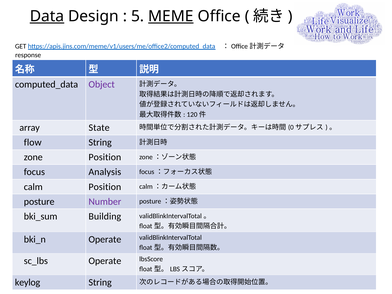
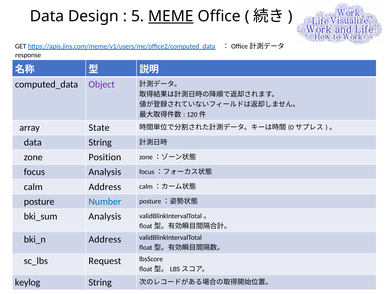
Data underline: present -> none (47, 16)
flow: flow -> data (33, 142)
calm Position: Position -> Address (105, 187)
Number colour: purple -> blue (105, 202)
Building: Building -> Analysis (105, 216)
Operate: Operate -> Address (105, 239)
Operate: Operate -> Request (105, 261)
